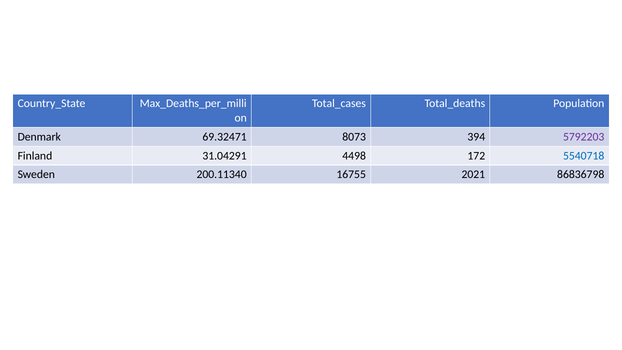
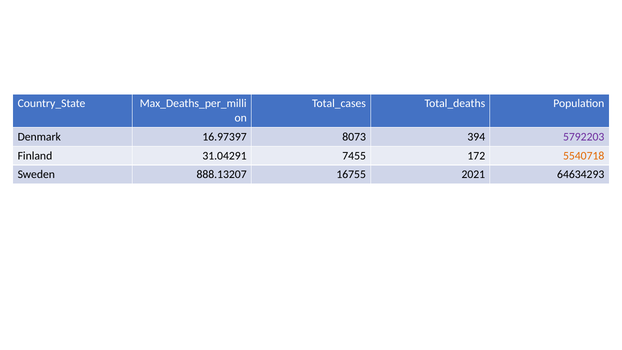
69.32471: 69.32471 -> 16.97397 (225, 137)
4498: 4498 -> 7455 (354, 156)
5540718 colour: blue -> orange (584, 156)
200.11340: 200.11340 -> 888.13207 (222, 175)
86836798: 86836798 -> 64634293 (581, 175)
